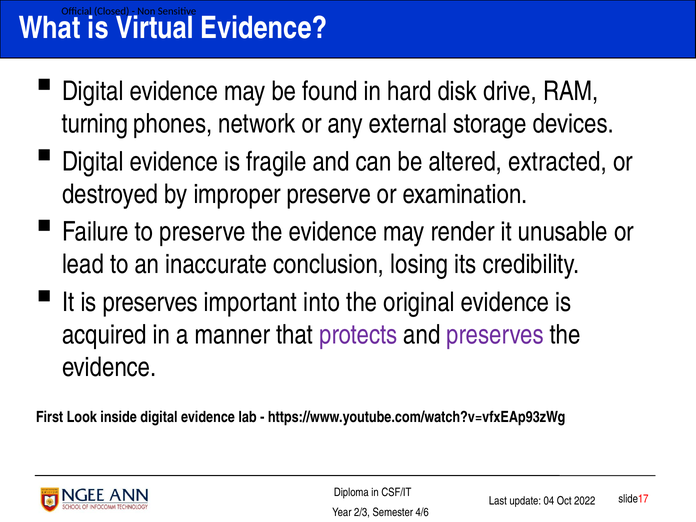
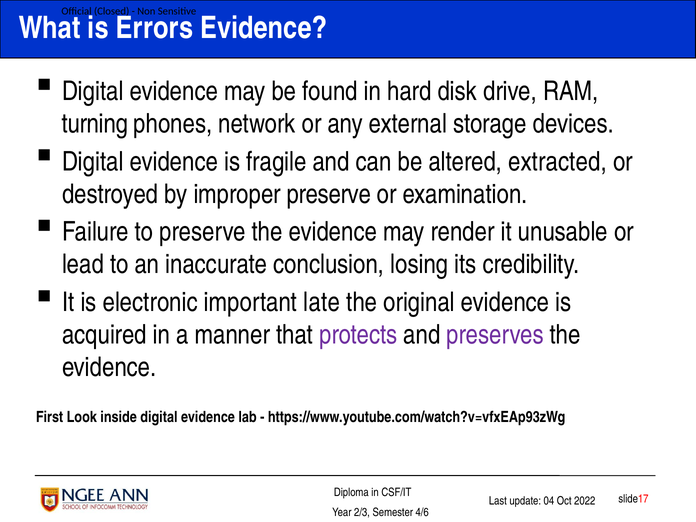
Virtual: Virtual -> Errors (154, 28)
is preserves: preserves -> electronic (150, 302)
into: into -> late (322, 302)
